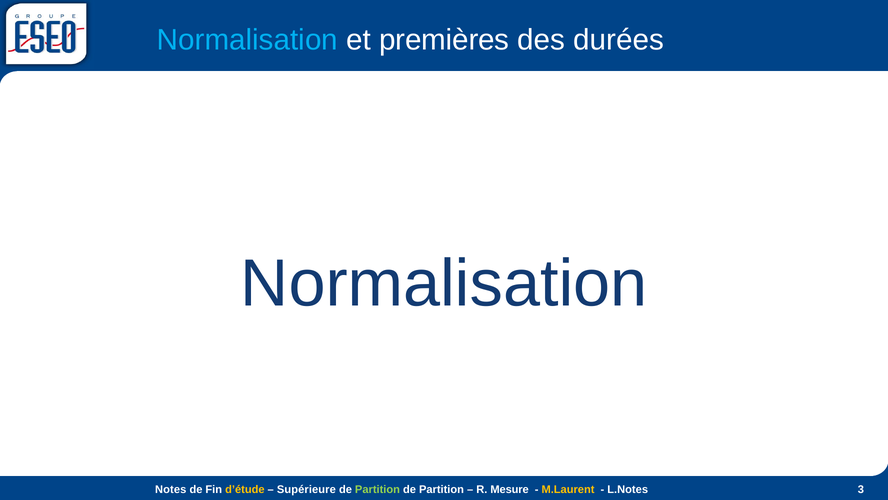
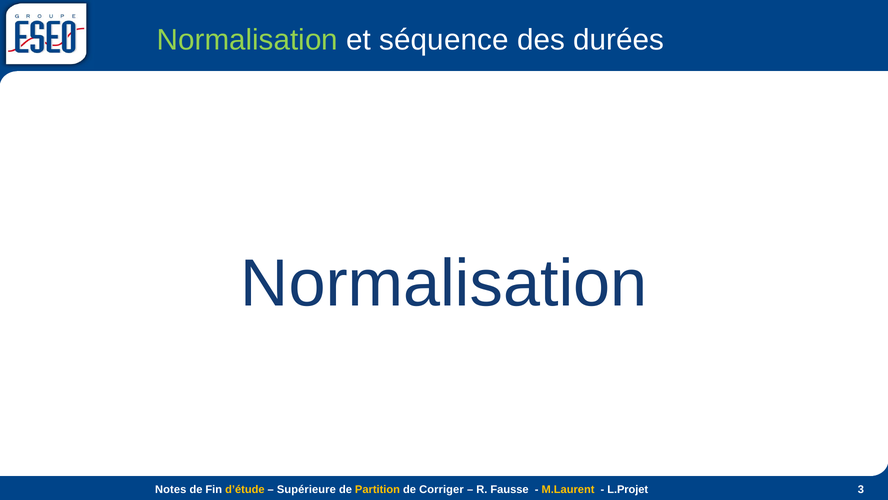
Normalisation colour: light blue -> light green (247, 40)
premières: premières -> séquence (444, 40)
Partition colour: light green -> yellow (377, 489)
Partition: Partition -> Corriger (441, 489)
Mesure: Mesure -> Fausse (510, 489)
L.Notes: L.Notes -> L.Projet (628, 489)
